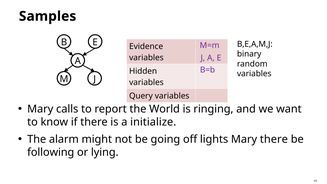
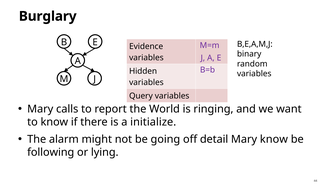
Samples: Samples -> Burglary (48, 16)
lights: lights -> detail (214, 139)
Mary there: there -> know (274, 139)
